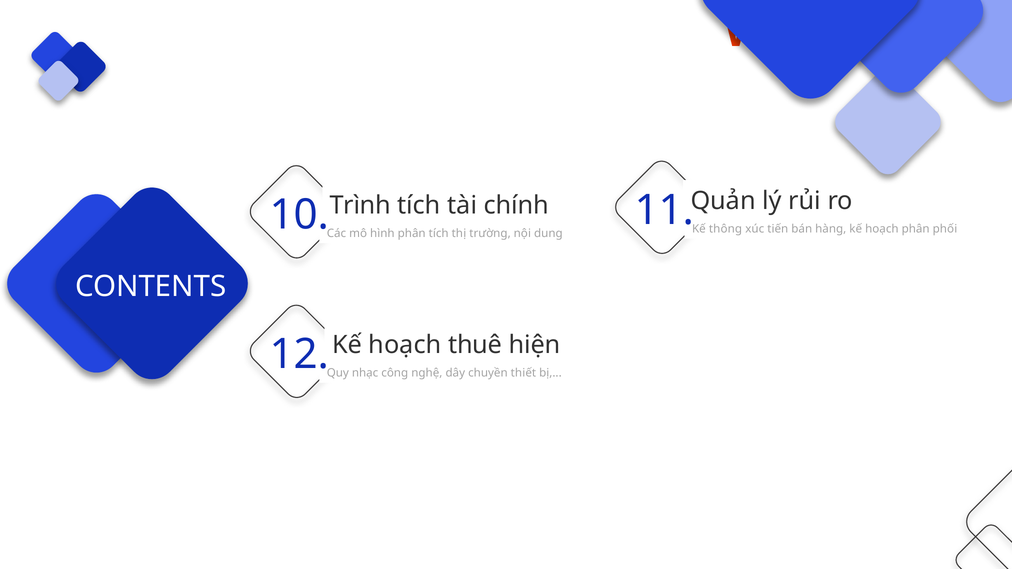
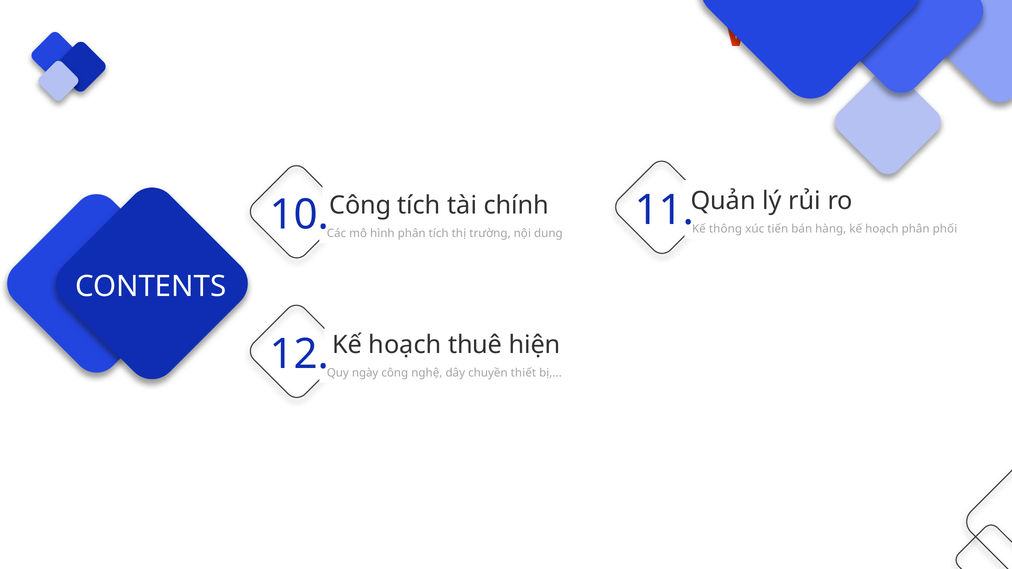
Trình: Trình -> Công (360, 205)
nhạc: nhạc -> ngày (365, 373)
